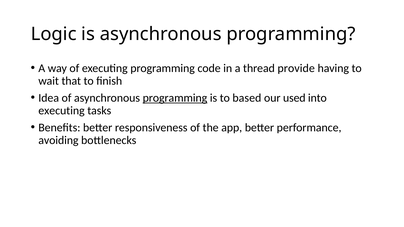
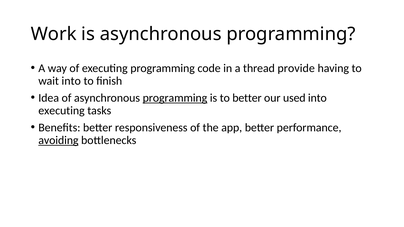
Logic: Logic -> Work (54, 34)
wait that: that -> into (71, 81)
to based: based -> better (247, 98)
avoiding underline: none -> present (58, 140)
